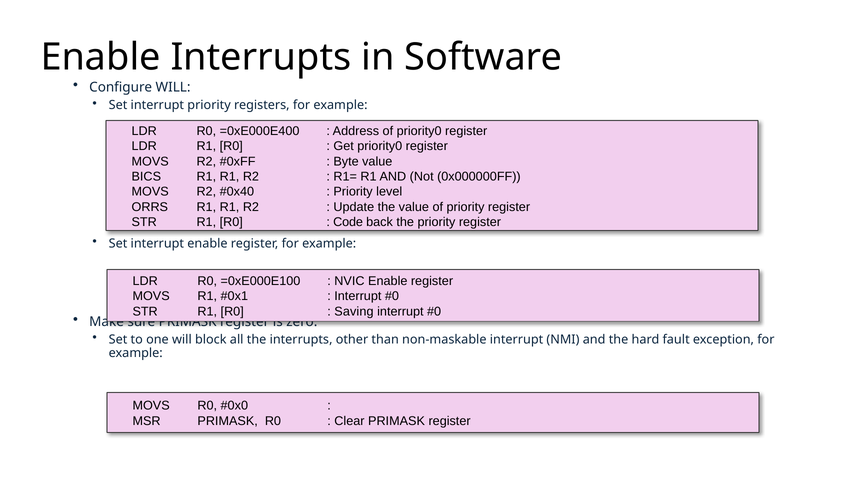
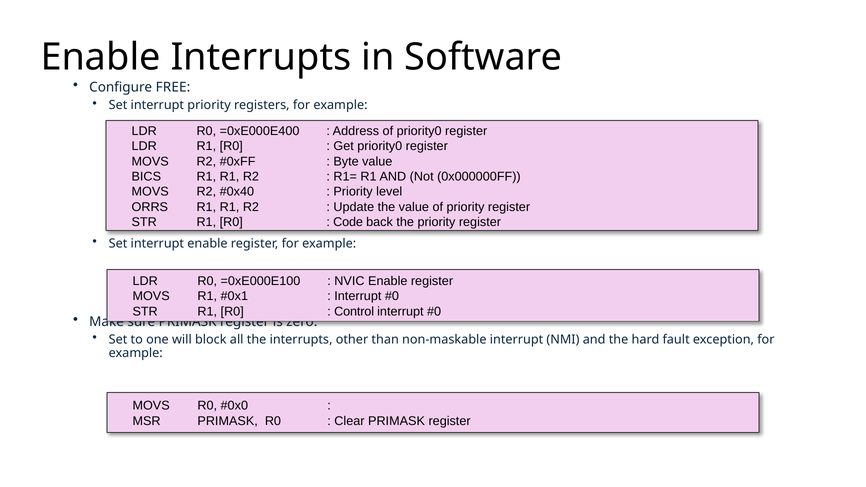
Configure WILL: WILL -> FREE (173, 87)
Saving: Saving -> Control (354, 311)
